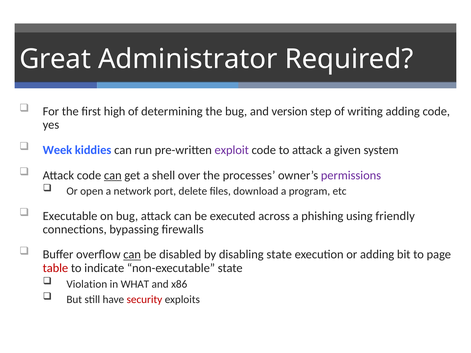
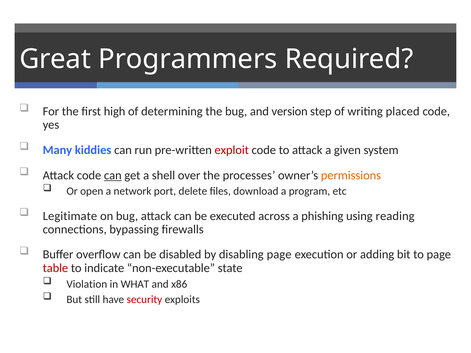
Administrator: Administrator -> Programmers (188, 59)
writing adding: adding -> placed (403, 112)
Week: Week -> Many (57, 150)
exploit colour: purple -> red (232, 150)
permissions colour: purple -> orange (351, 175)
Executable: Executable -> Legitimate (70, 216)
friendly: friendly -> reading (395, 216)
can underline: present -> none (132, 255)
disabling state: state -> page (279, 255)
